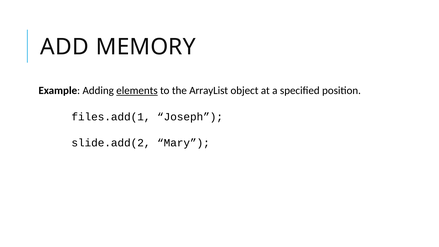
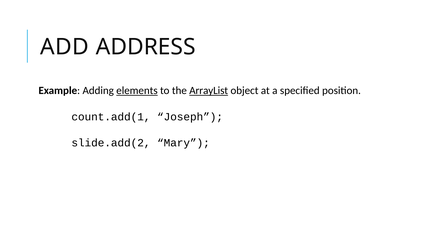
MEMORY: MEMORY -> ADDRESS (146, 47)
ArrayList underline: none -> present (209, 91)
files.add(1: files.add(1 -> count.add(1 (111, 117)
